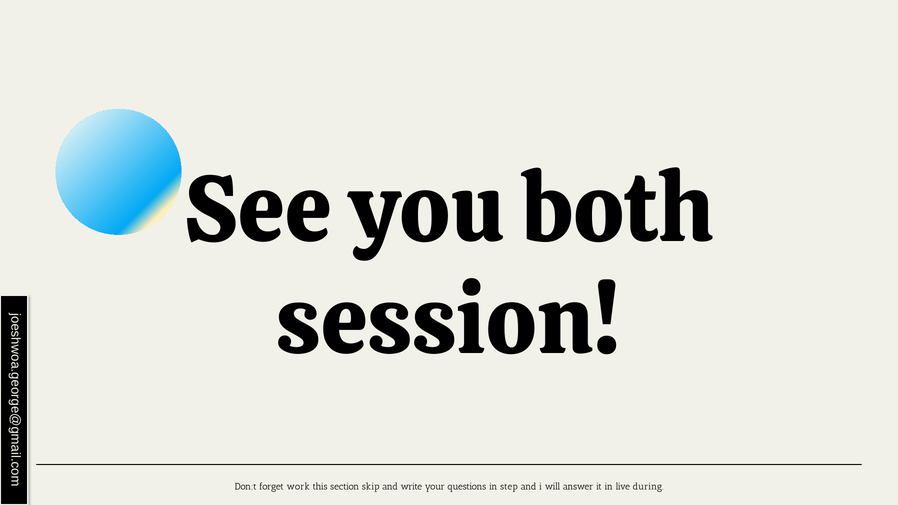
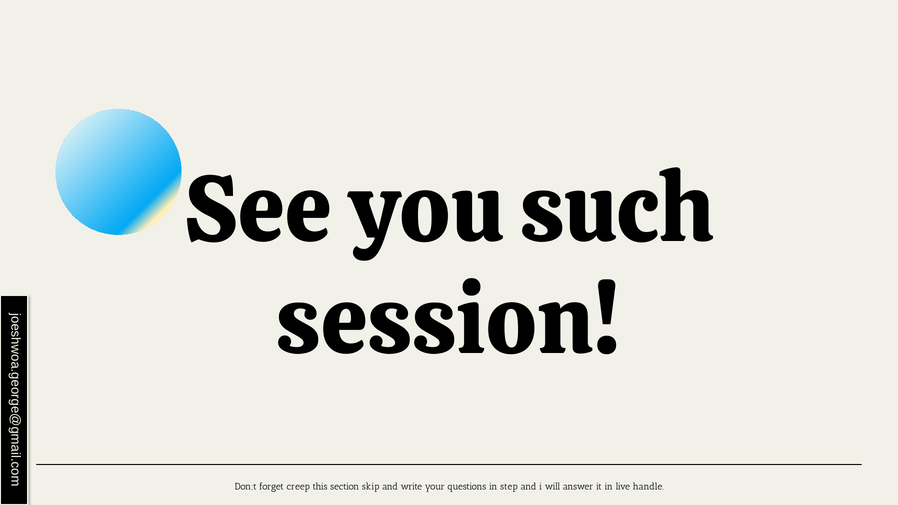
both: both -> such (618, 210)
work: work -> creep (298, 487)
during: during -> handle (648, 487)
